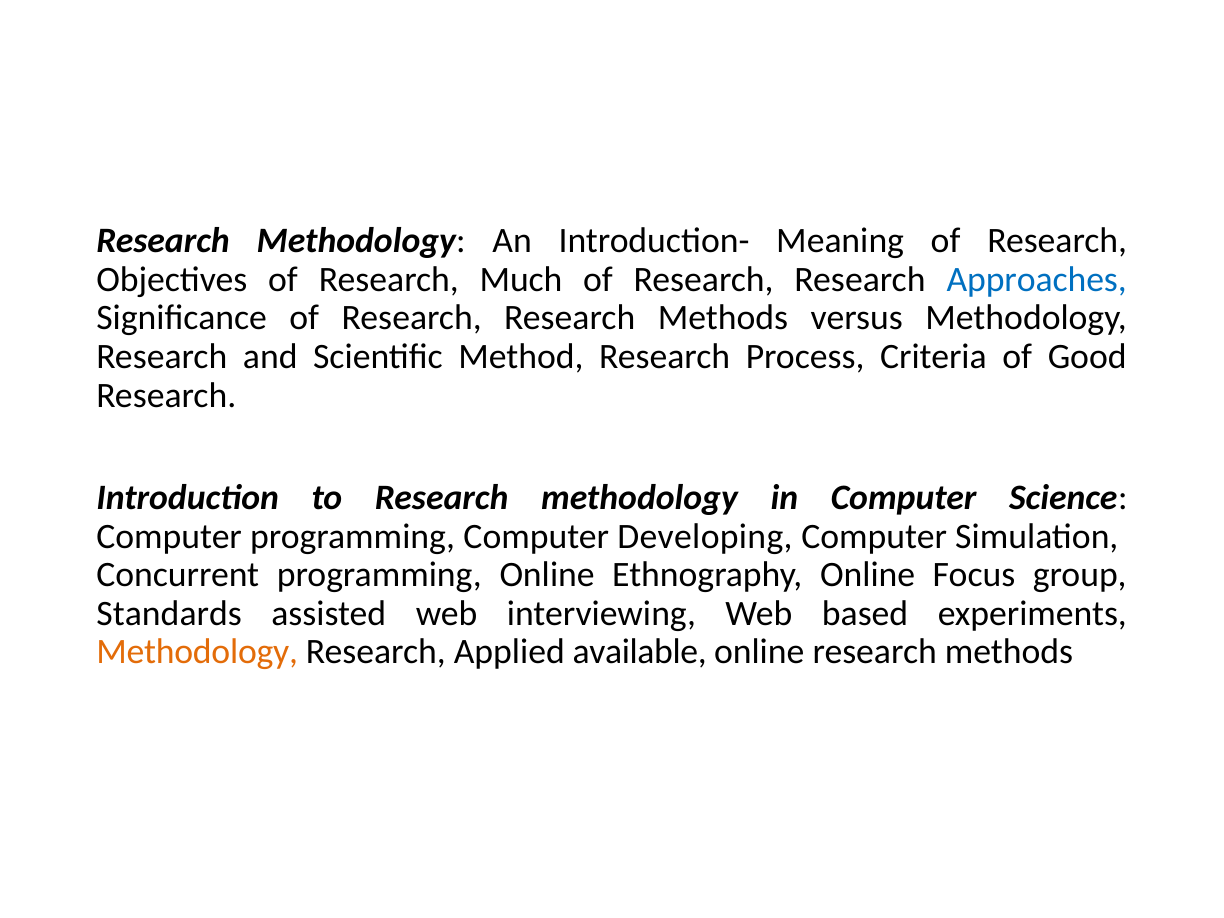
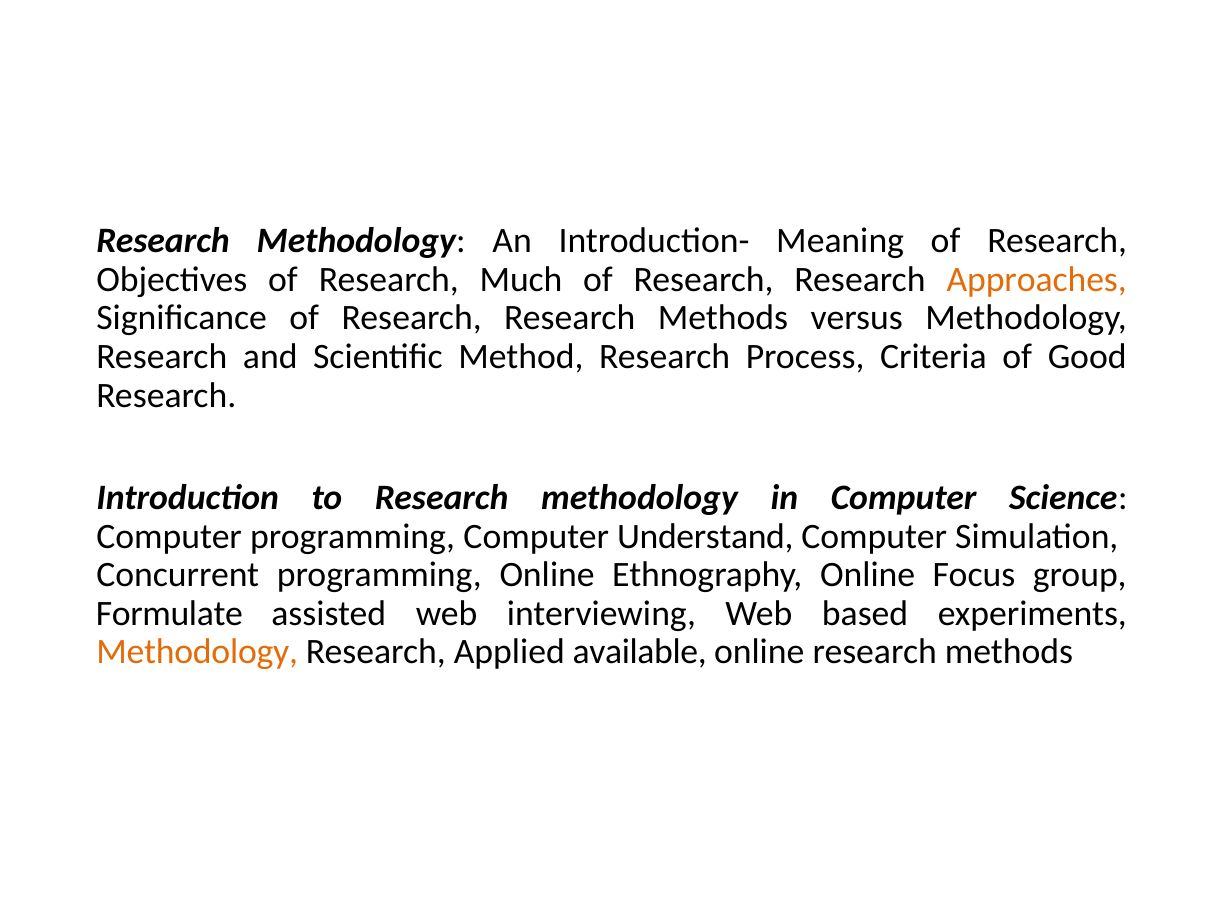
Approaches colour: blue -> orange (1037, 280)
Developing: Developing -> Understand (705, 536)
Standards: Standards -> Formulate (169, 614)
